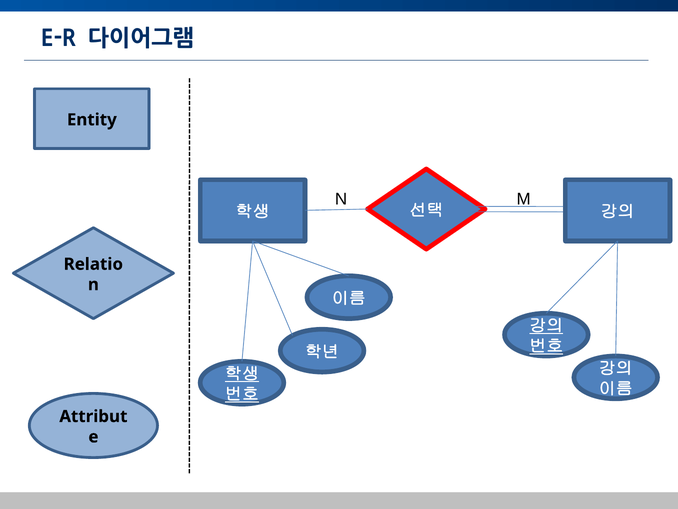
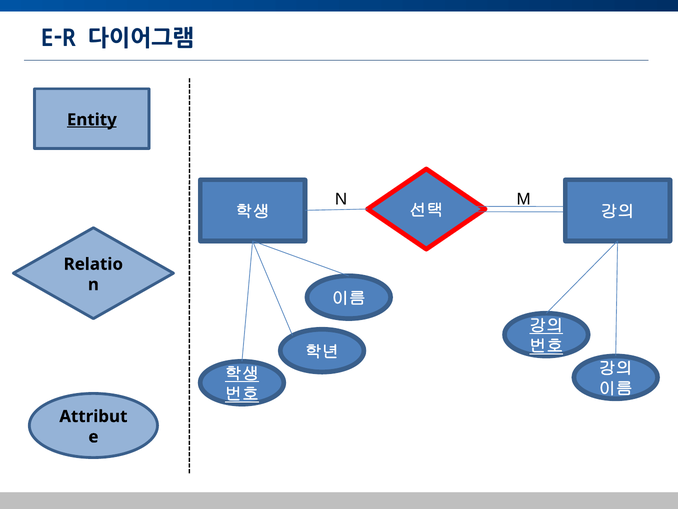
Entity underline: none -> present (92, 120)
